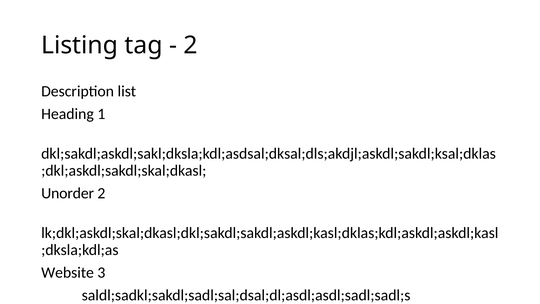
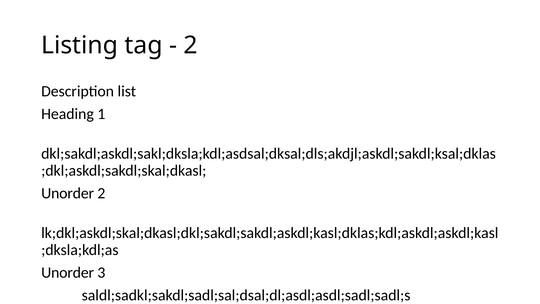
Website: Website -> Unorder (68, 273)
